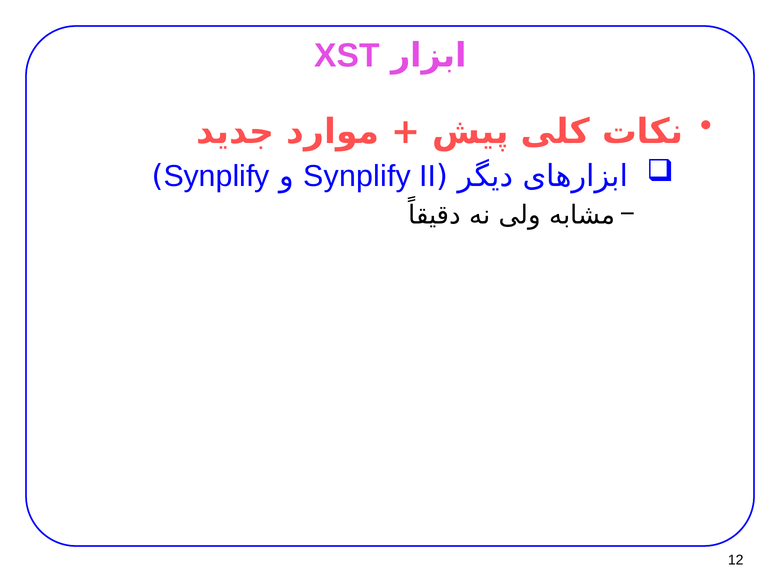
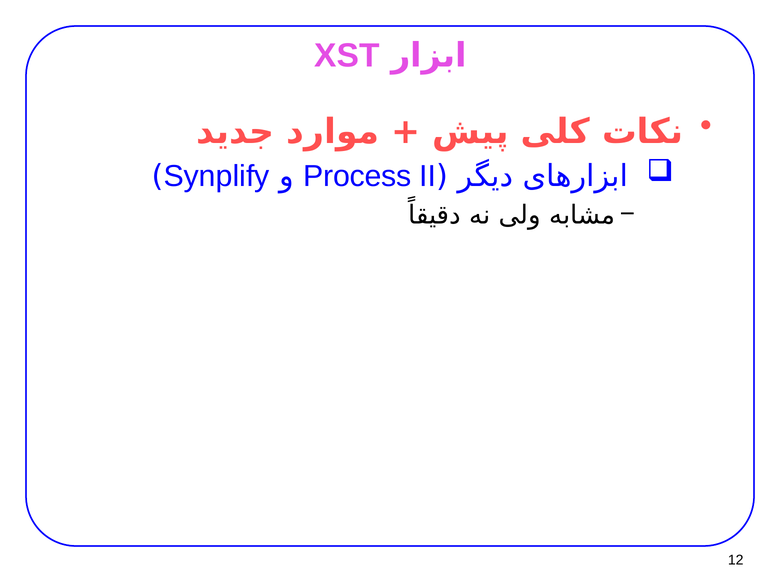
Synplify: Synplify -> Process (357, 176)
